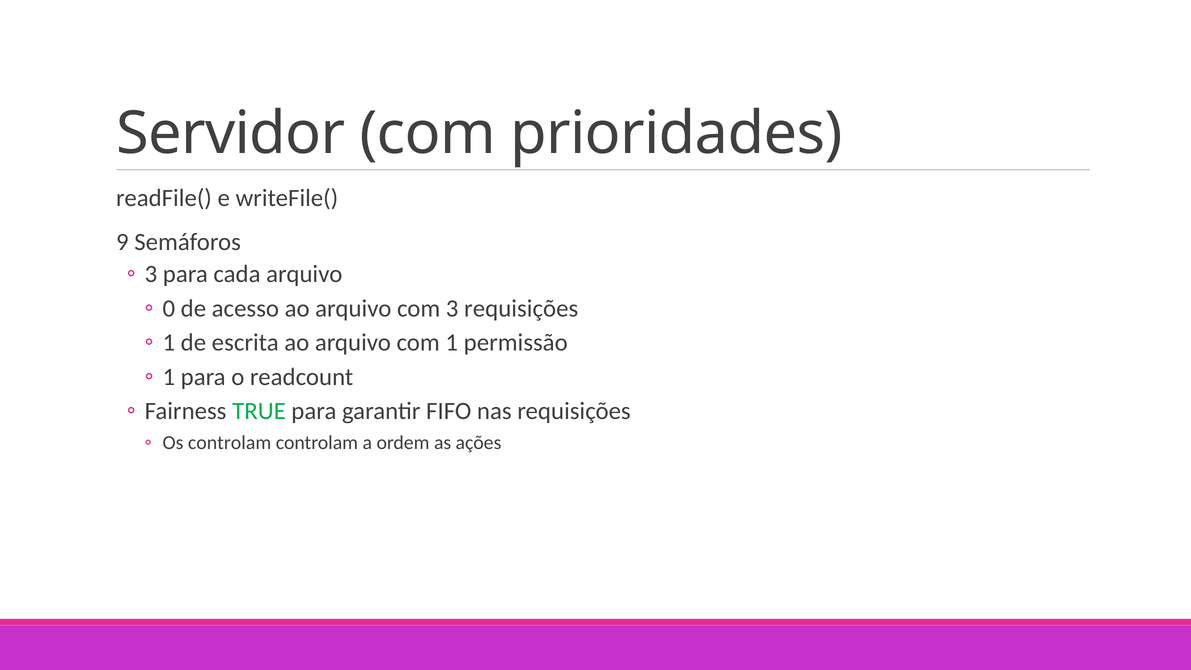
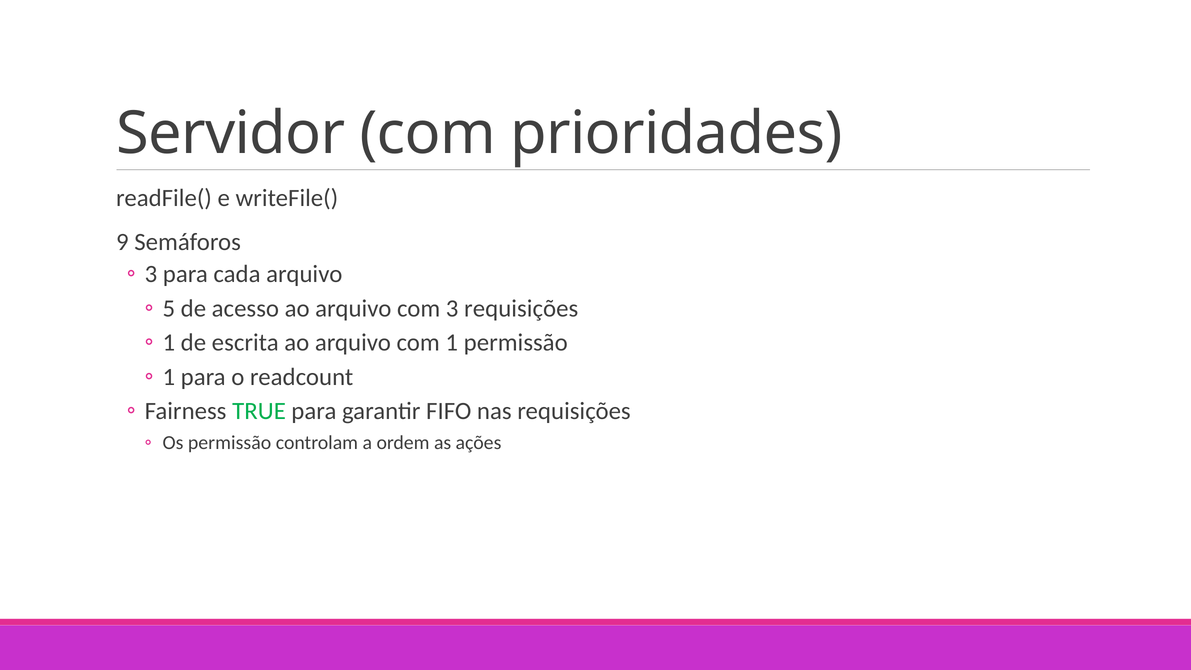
0: 0 -> 5 (169, 308)
Os controlam: controlam -> permissão (230, 443)
